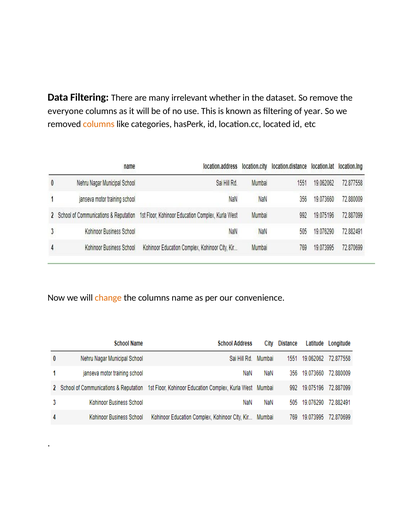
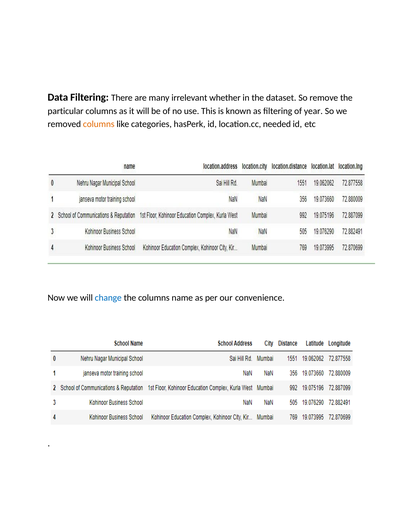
everyone: everyone -> particular (66, 111)
located: located -> needed (277, 124)
change colour: orange -> blue (108, 297)
